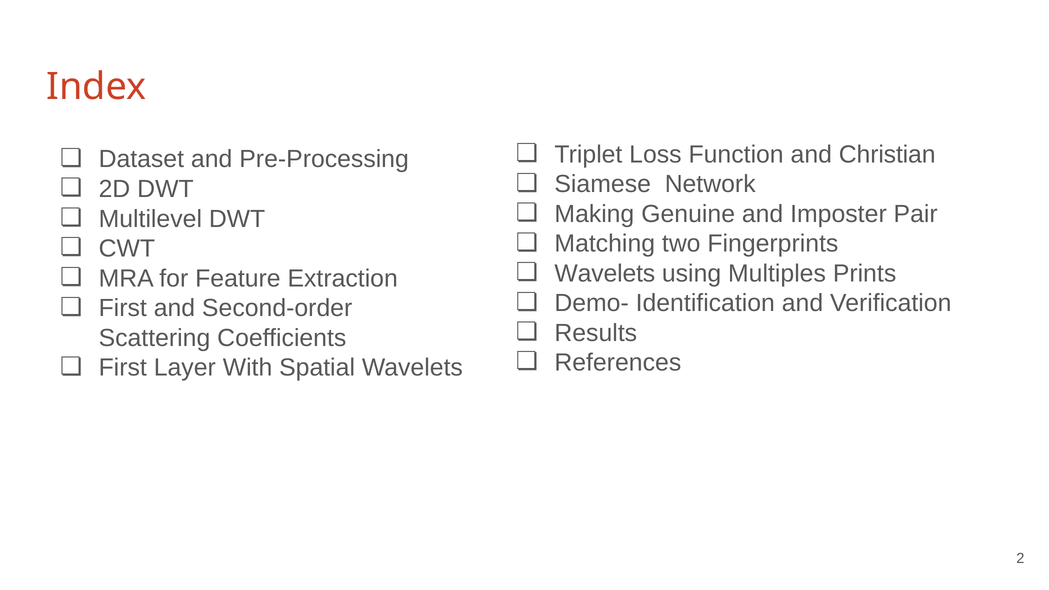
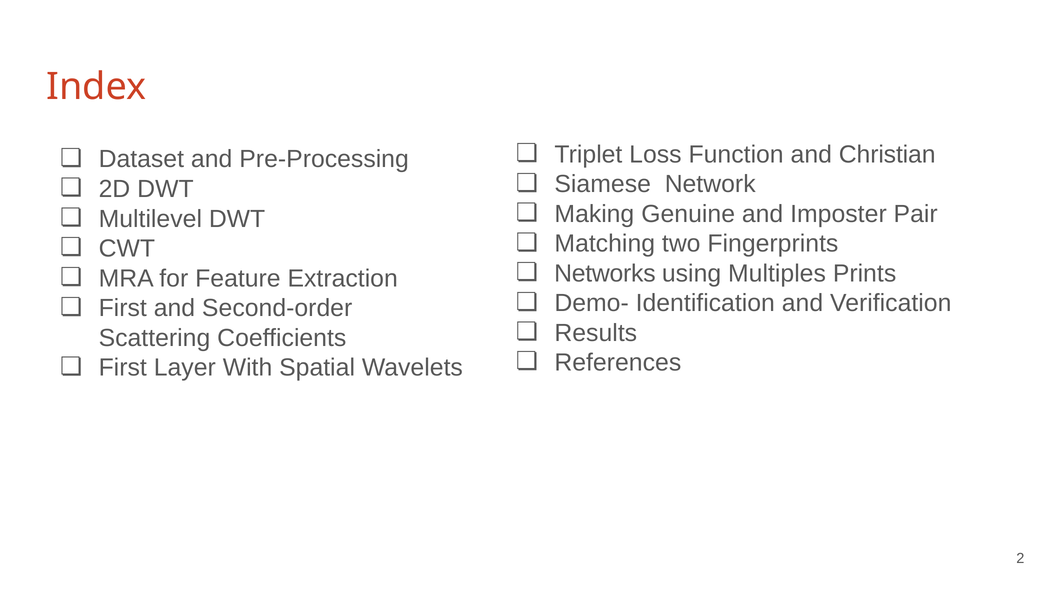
Wavelets: Wavelets -> Networks (605, 273)
